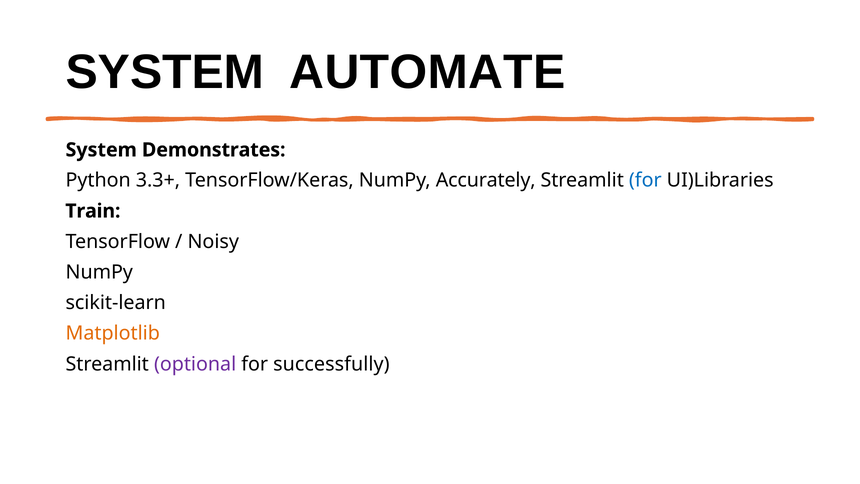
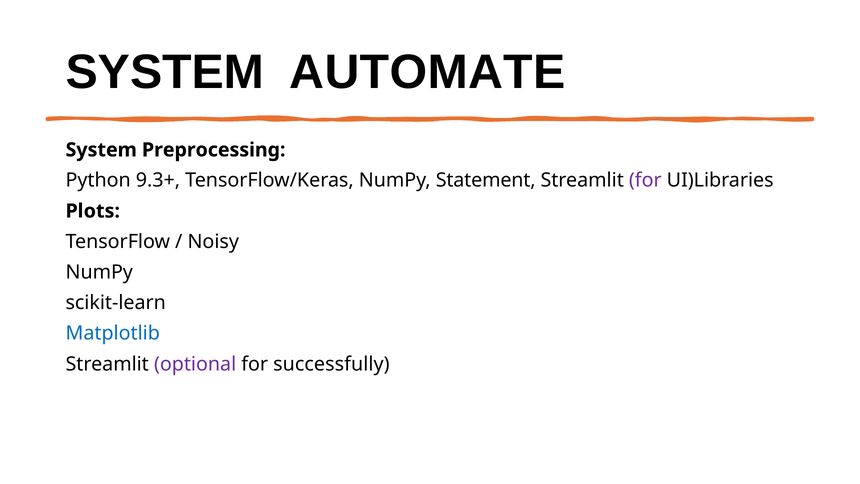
Demonstrates: Demonstrates -> Preprocessing (214, 150)
3.3+: 3.3+ -> 9.3+ (158, 180)
Accurately: Accurately -> Statement (486, 180)
for colour: blue -> purple (645, 180)
Train: Train -> Plots (93, 211)
Matplotlib colour: orange -> blue (113, 333)
